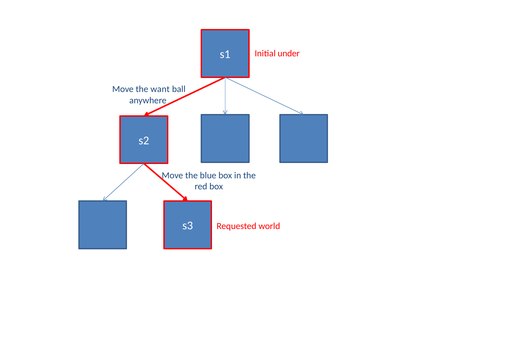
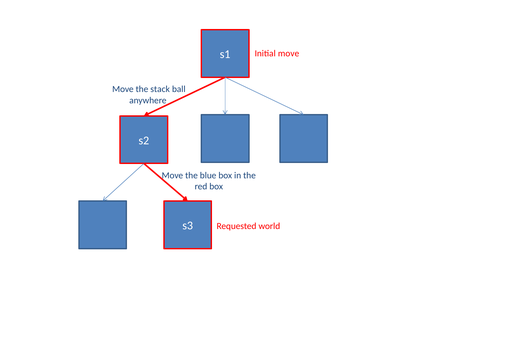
Initial under: under -> move (289, 53)
want: want -> stack (160, 89)
